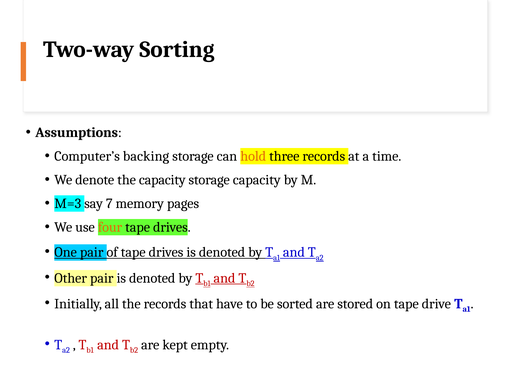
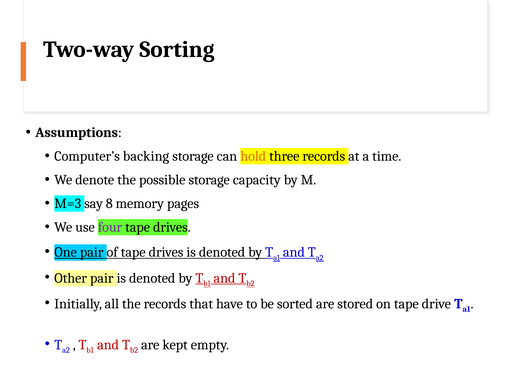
the capacity: capacity -> possible (162, 180)
7: 7 -> 8 (109, 204)
four colour: orange -> purple (110, 227)
